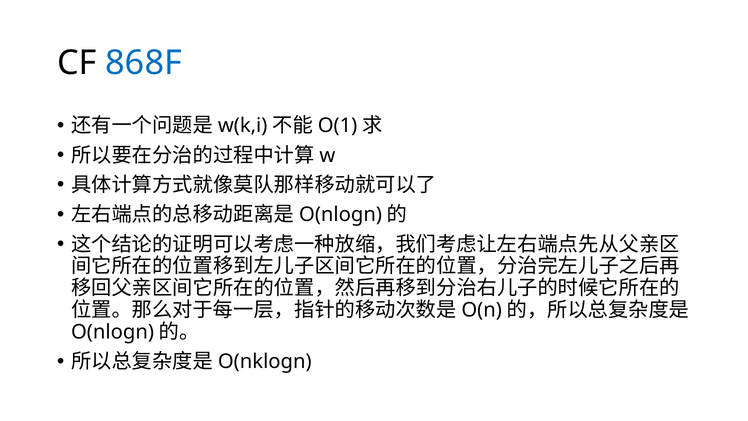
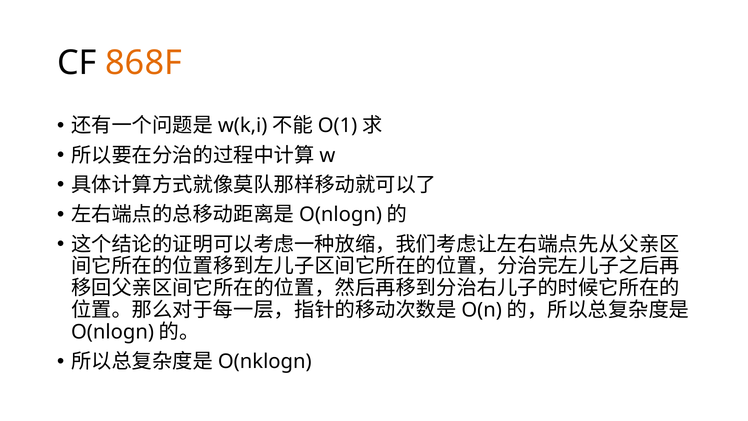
868F colour: blue -> orange (144, 63)
